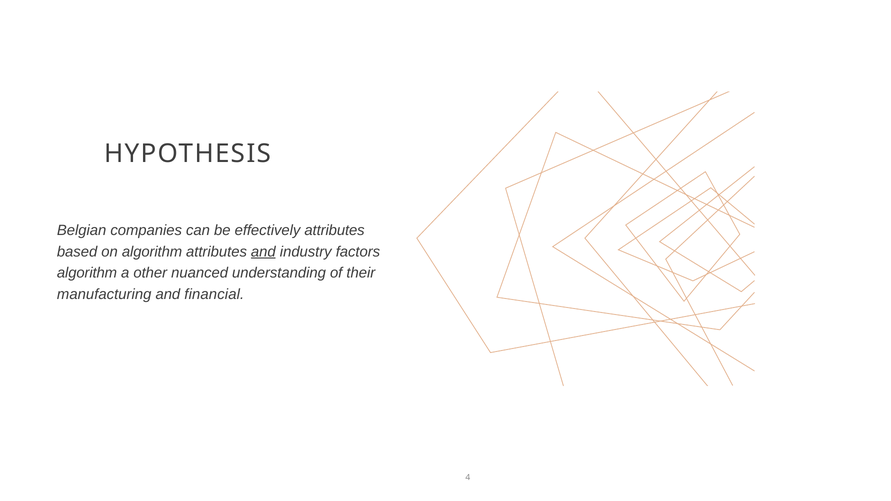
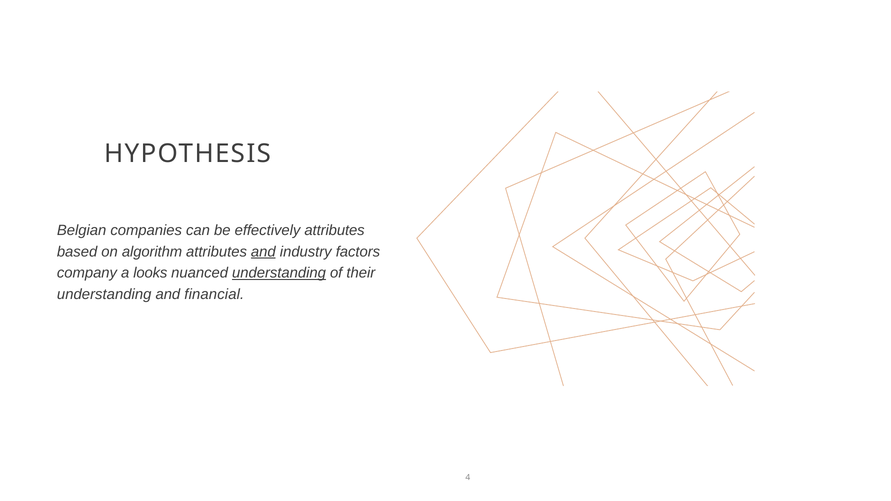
algorithm: algorithm -> company (87, 273)
other: other -> looks (150, 273)
understanding underline: none -> present (279, 273)
manufacturing: manufacturing -> understanding (104, 295)
